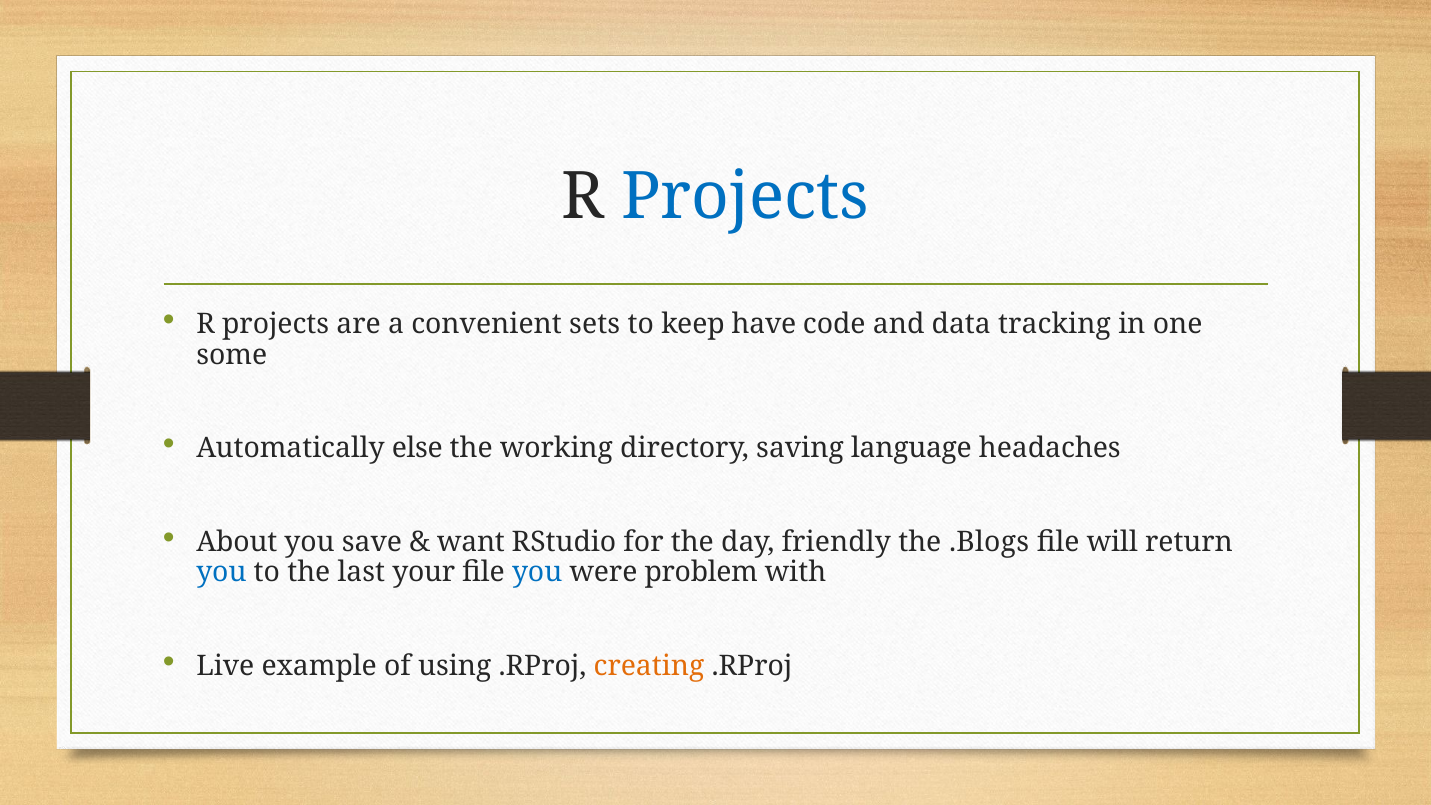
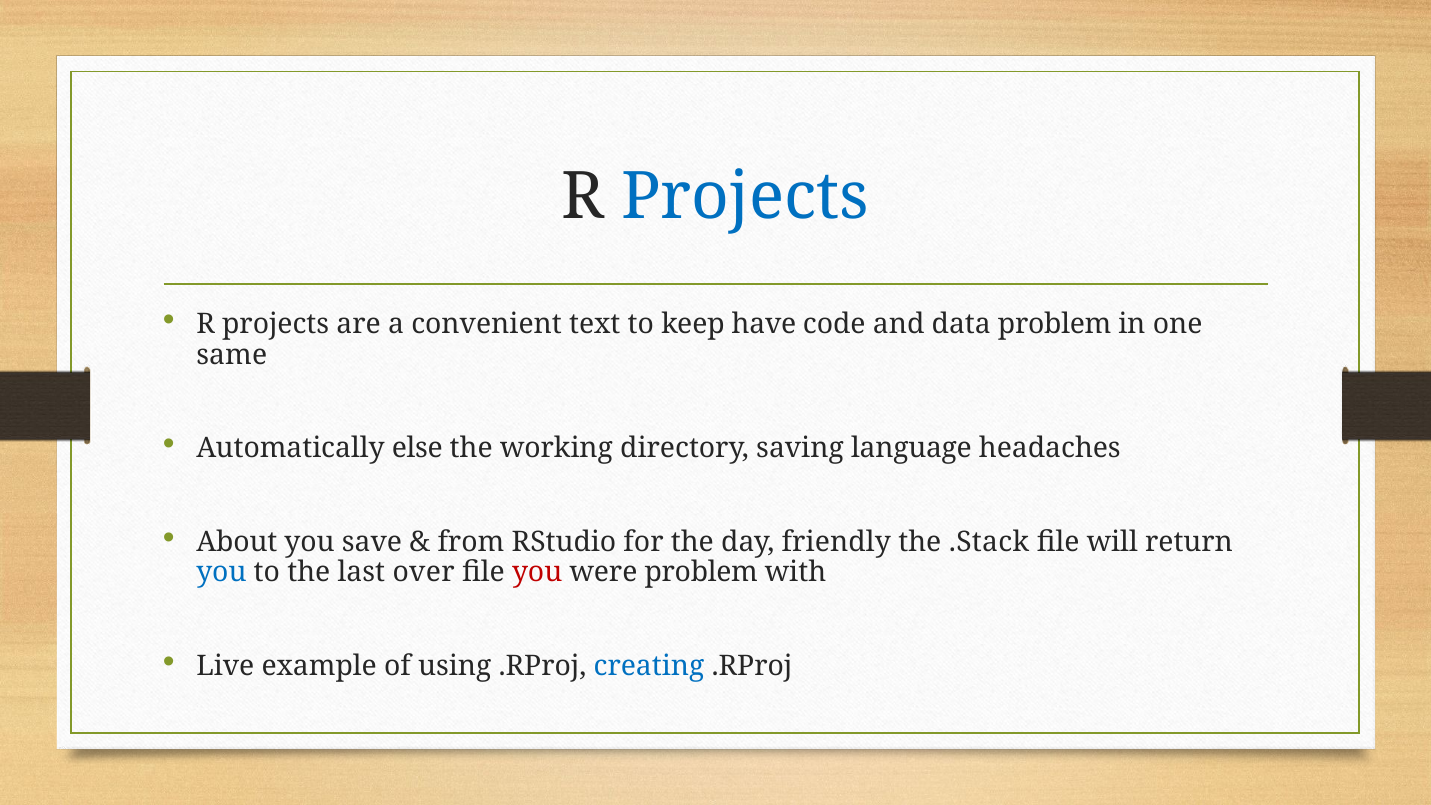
sets: sets -> text (595, 324)
data tracking: tracking -> problem (1055, 324)
some: some -> same (232, 355)
want: want -> from (471, 542)
.Blogs: .Blogs -> .Stack (989, 542)
your: your -> over (424, 573)
you colour: blue -> red (537, 573)
creating colour: orange -> blue (649, 666)
